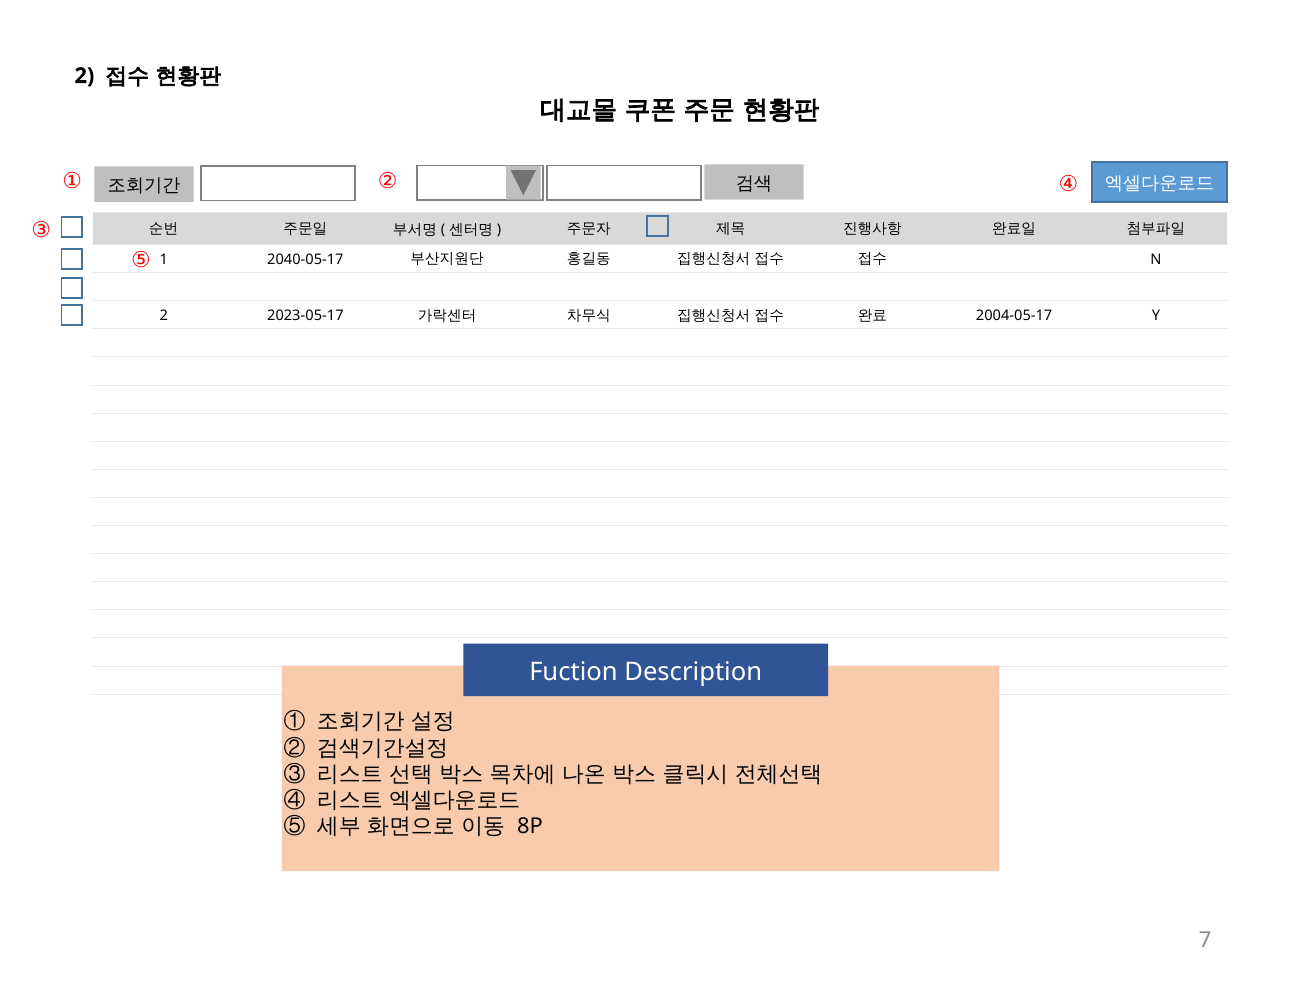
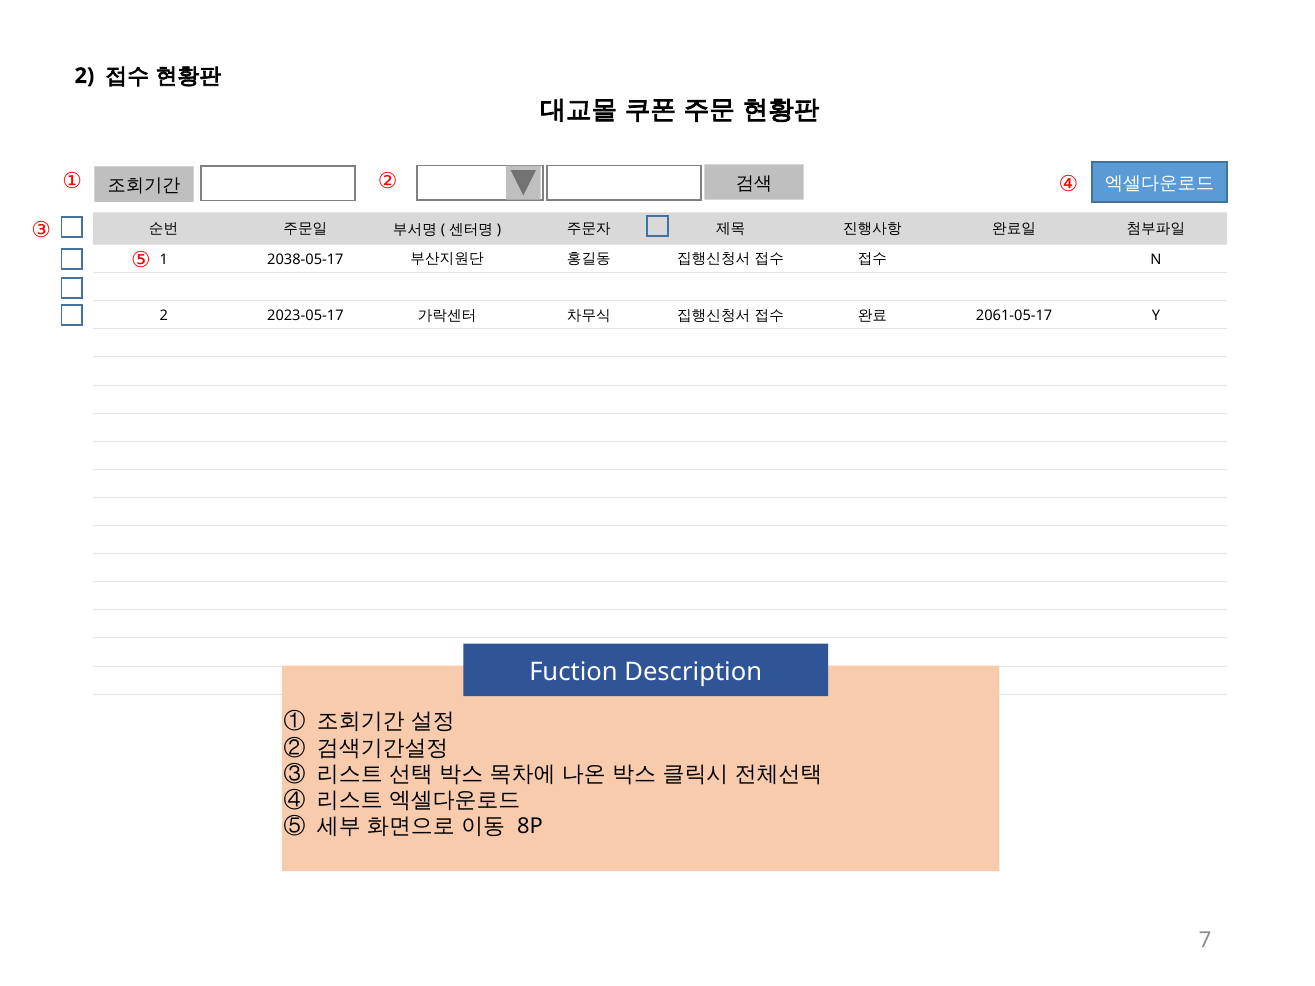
2040-05-17: 2040-05-17 -> 2038-05-17 (305, 260)
2004-05-17: 2004-05-17 -> 2061-05-17 (1014, 316)
